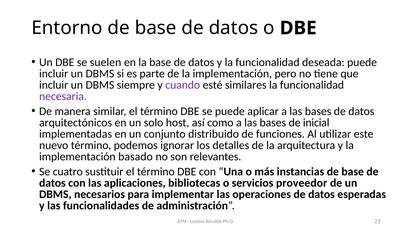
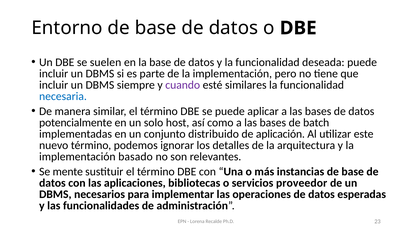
necesaria colour: purple -> blue (63, 96)
arquitectónicos: arquitectónicos -> potencialmente (76, 123)
inicial: inicial -> batch (316, 123)
funciones: funciones -> aplicación (280, 134)
cuatro: cuatro -> mente (68, 172)
